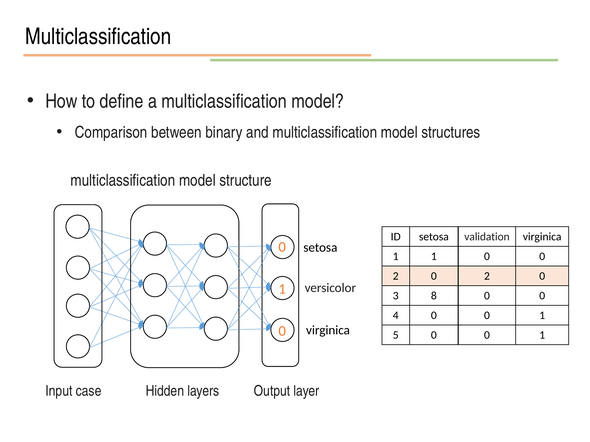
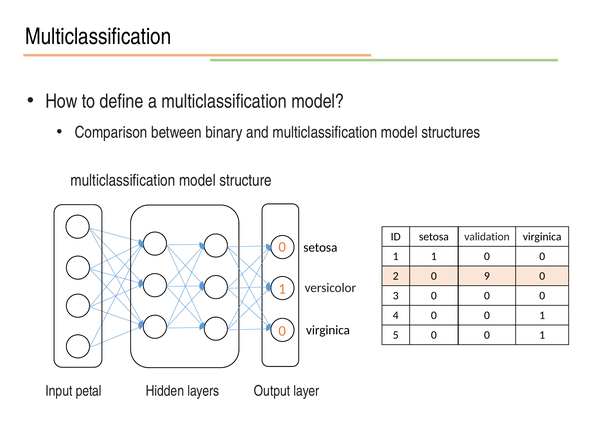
2 0 2: 2 -> 9 (487, 276)
3 8: 8 -> 0 (434, 296)
case: case -> petal (89, 391)
